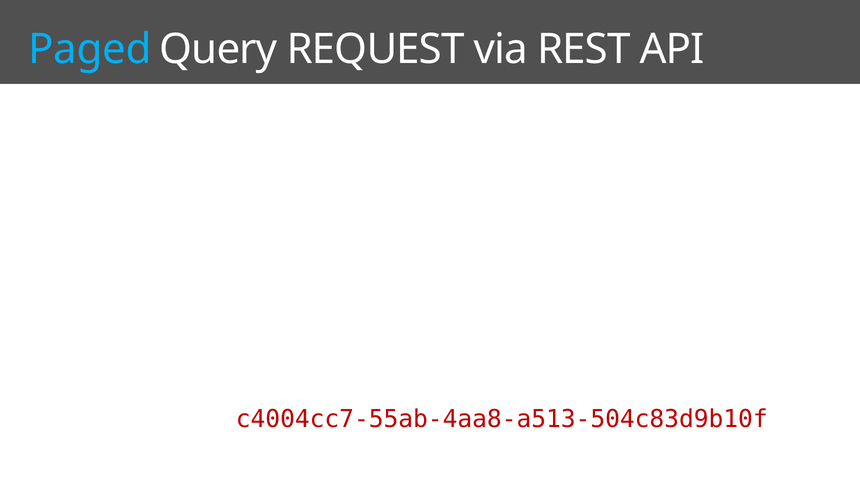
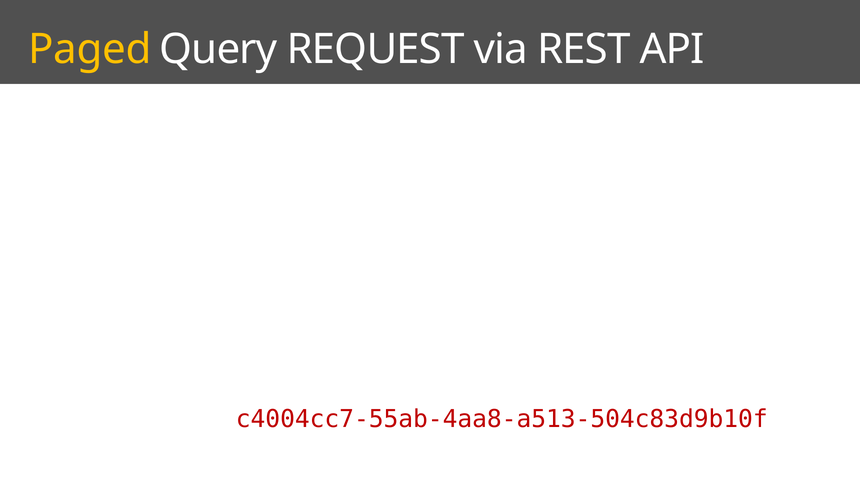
Paged colour: light blue -> yellow (90, 49)
